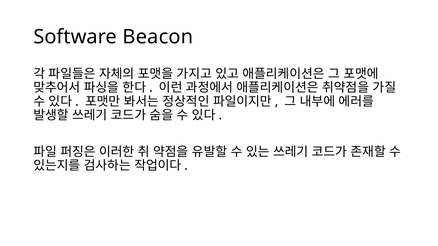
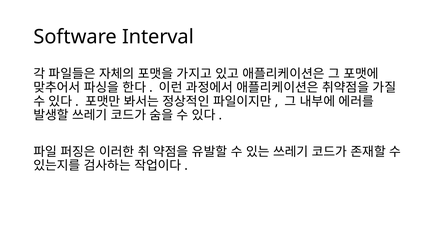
Beacon: Beacon -> Interval (158, 37)
